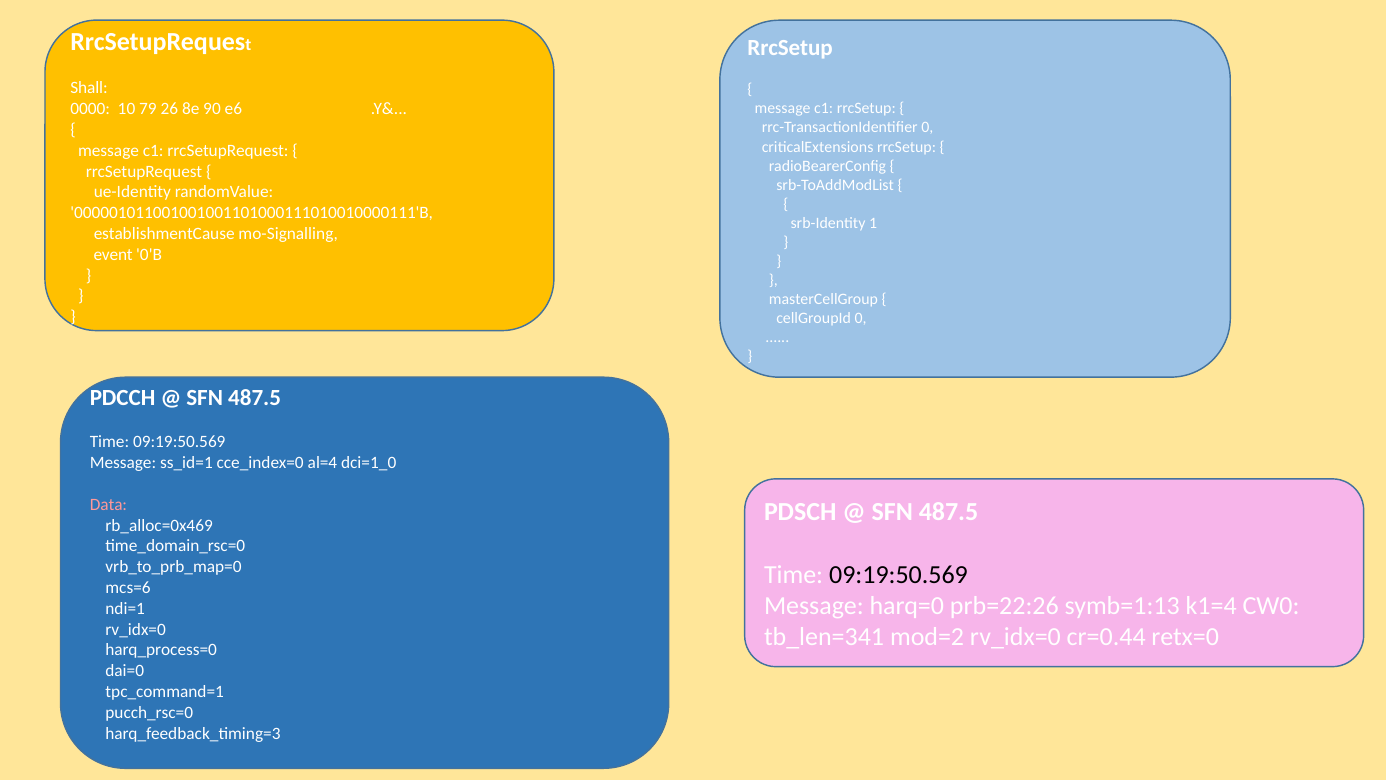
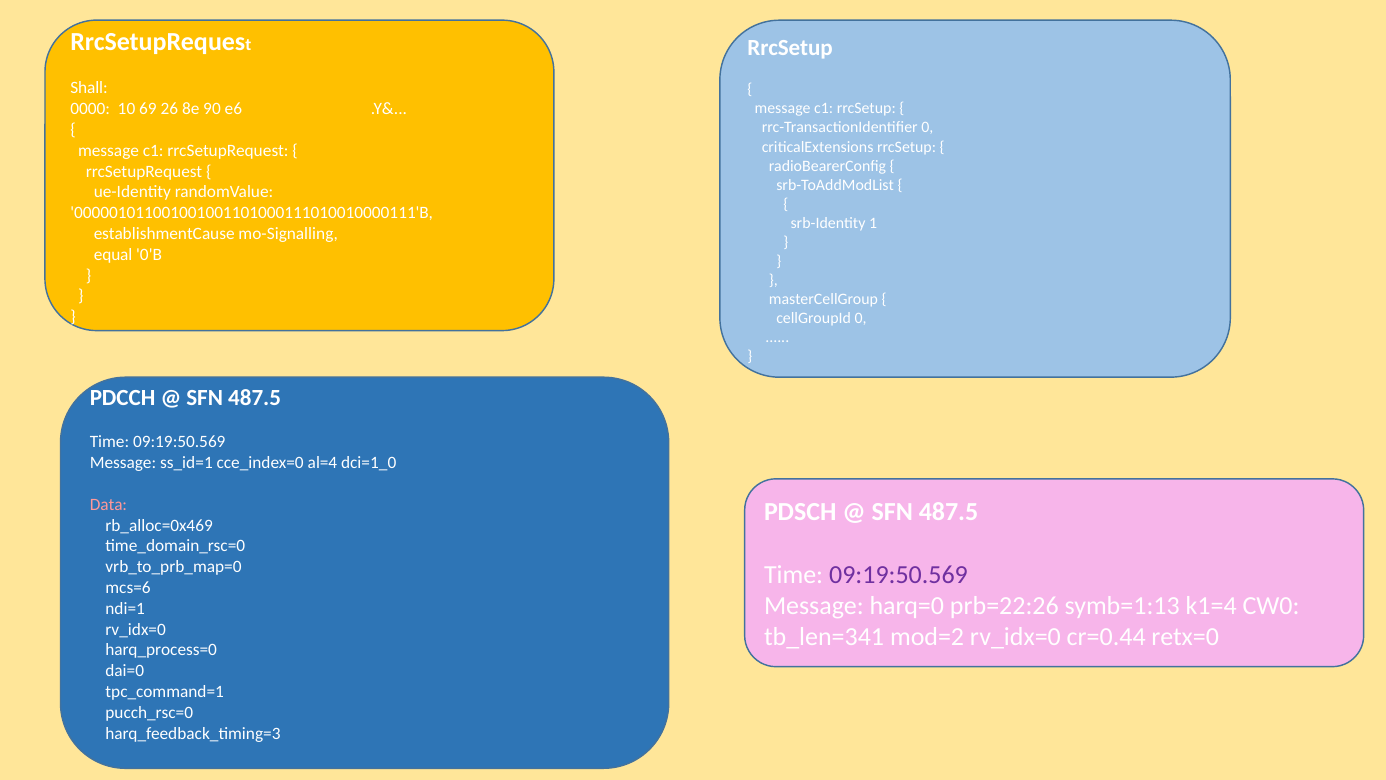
79: 79 -> 69 (148, 109)
event: event -> equal (113, 254)
09:19:50.569 colour: black -> purple (899, 574)
